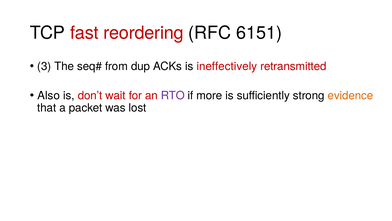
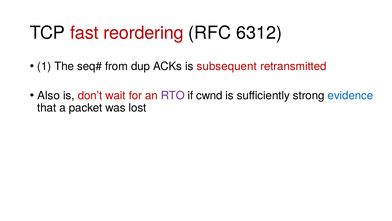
6151: 6151 -> 6312 (259, 33)
3: 3 -> 1 (44, 66)
ineffectively: ineffectively -> subsequent (227, 66)
more: more -> cwnd (209, 95)
evidence colour: orange -> blue (350, 95)
